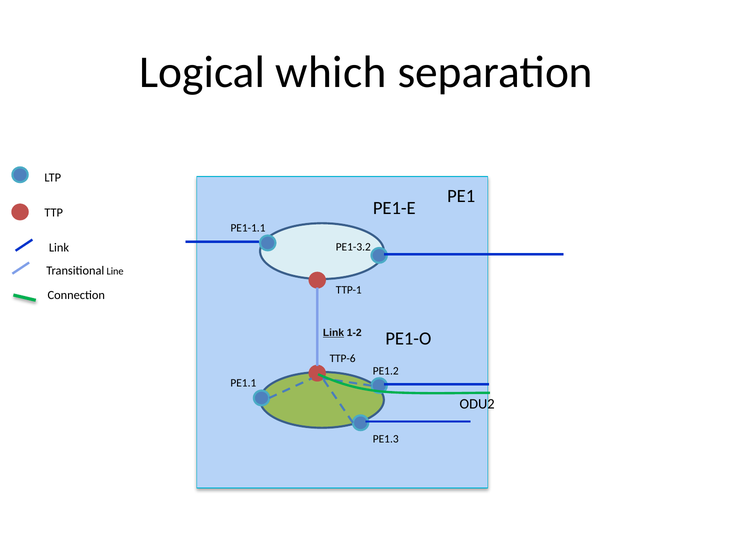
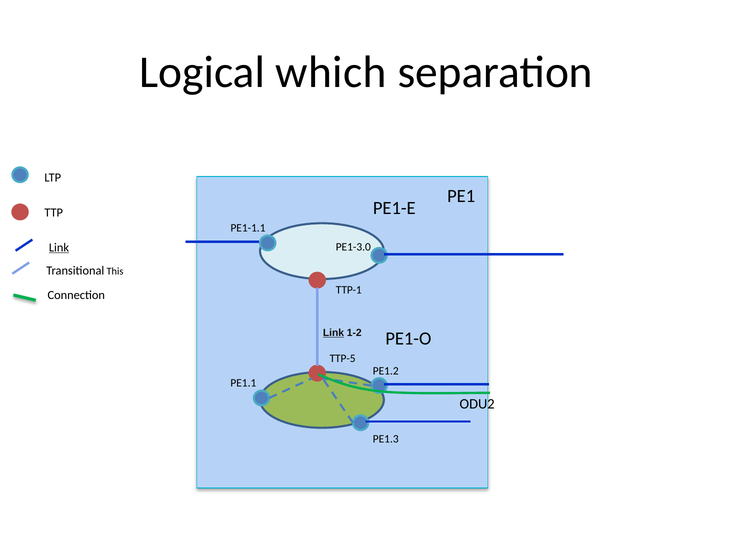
PE1-3.2: PE1-3.2 -> PE1-3.0 (353, 247)
Link underline: none -> present (59, 247)
Line: Line -> This (115, 271)
TTP-6: TTP-6 -> TTP-5 (343, 358)
